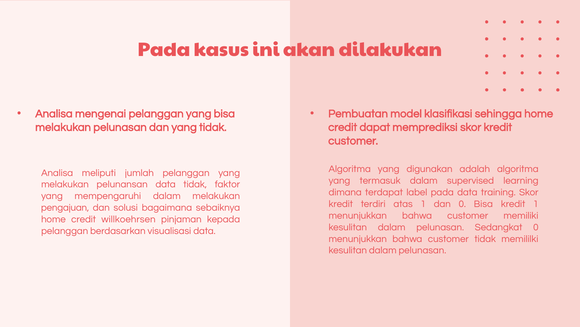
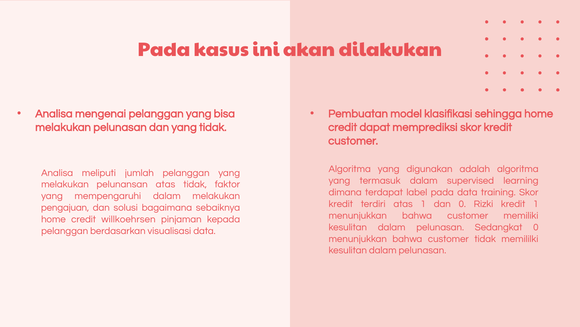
pelunansan data: data -> atas (165, 184)
0 Bisa: Bisa -> Rizki (483, 203)
